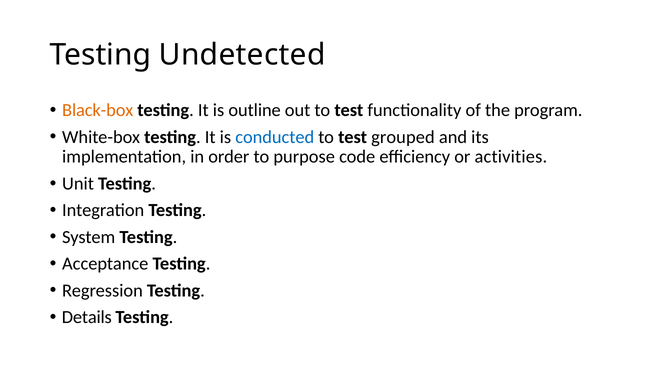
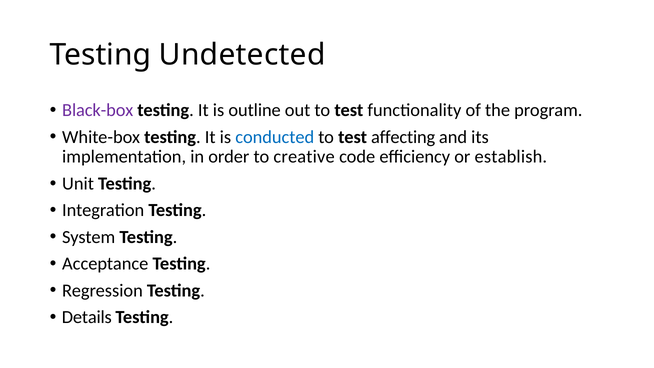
Black-box colour: orange -> purple (98, 110)
grouped: grouped -> affecting (403, 137)
purpose: purpose -> creative (304, 157)
activities: activities -> establish (511, 157)
